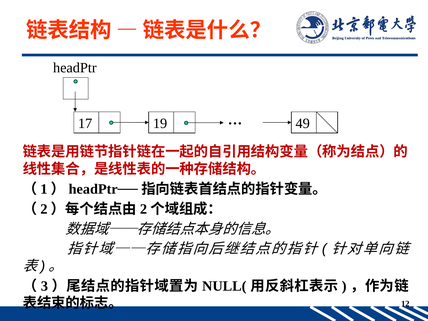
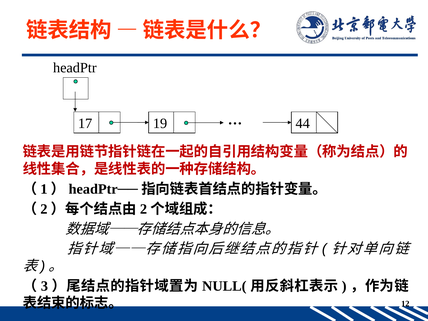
49: 49 -> 44 (303, 123)
